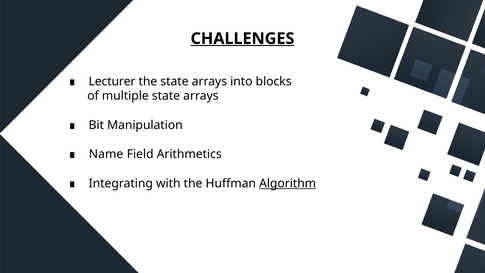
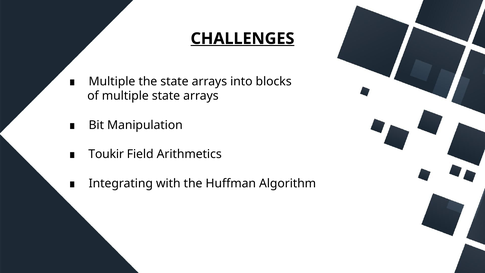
Lecturer: Lecturer -> Multiple (112, 81)
Name: Name -> Toukir (106, 154)
Algorithm underline: present -> none (288, 183)
